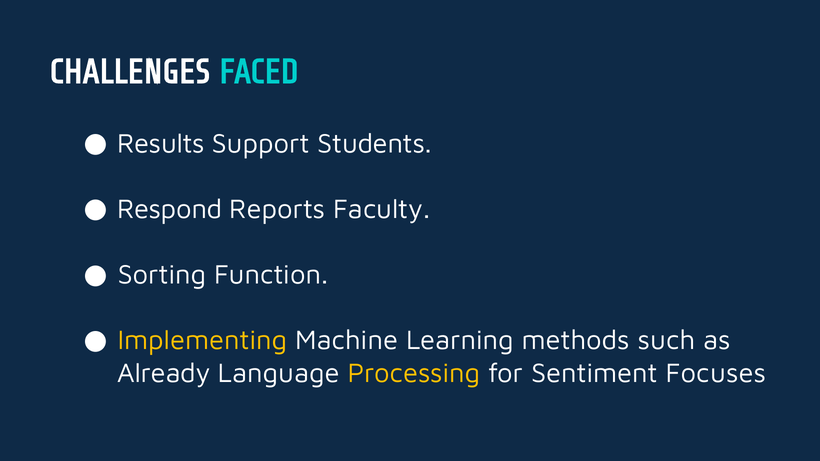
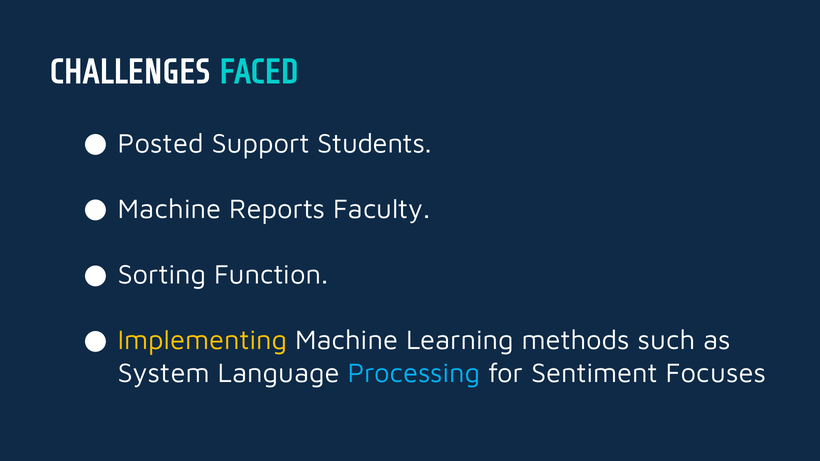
Results: Results -> Posted (161, 144)
Respond: Respond -> Machine (170, 209)
Already: Already -> System (164, 373)
Processing colour: yellow -> light blue (414, 373)
